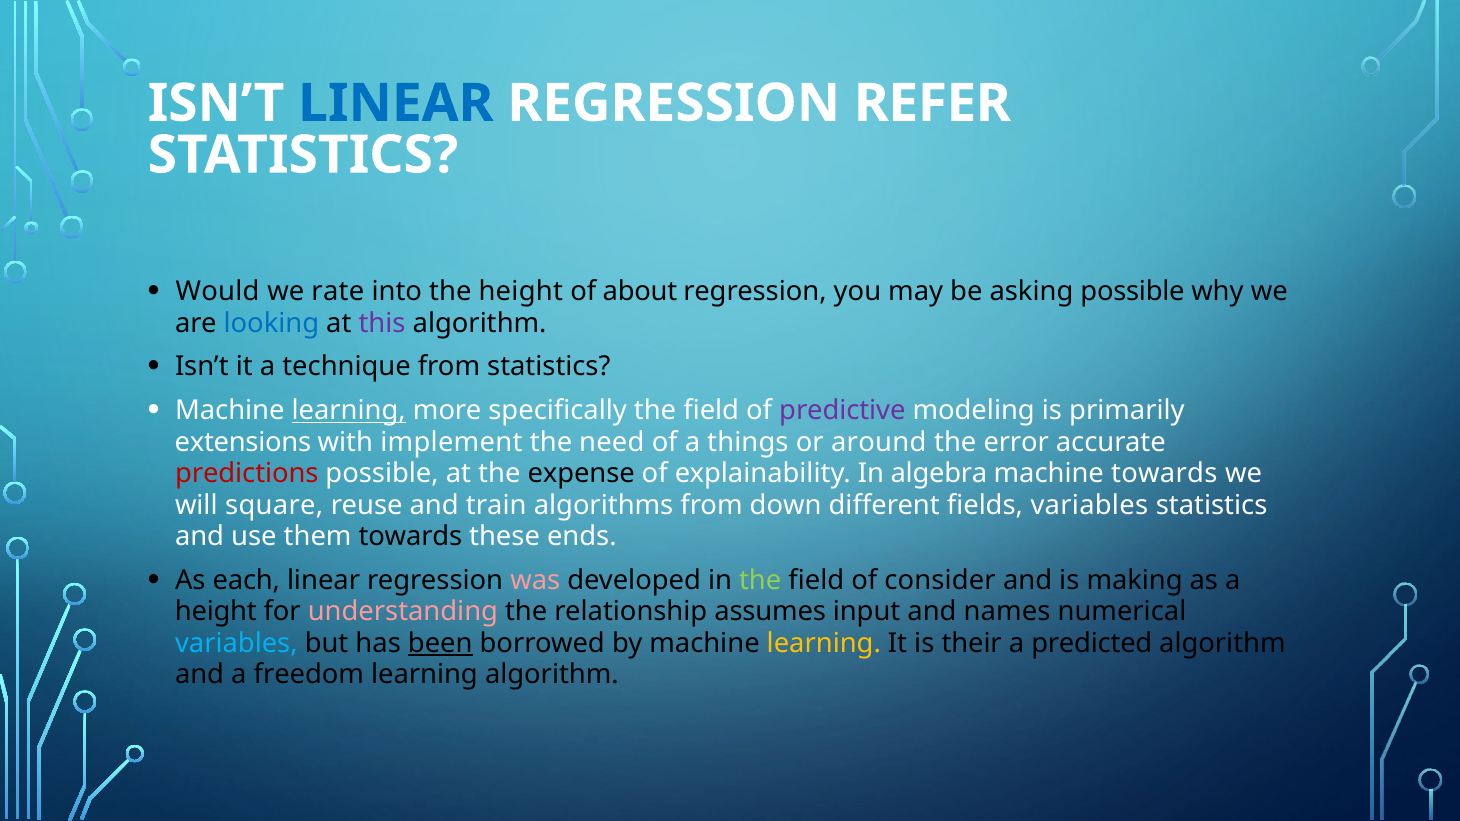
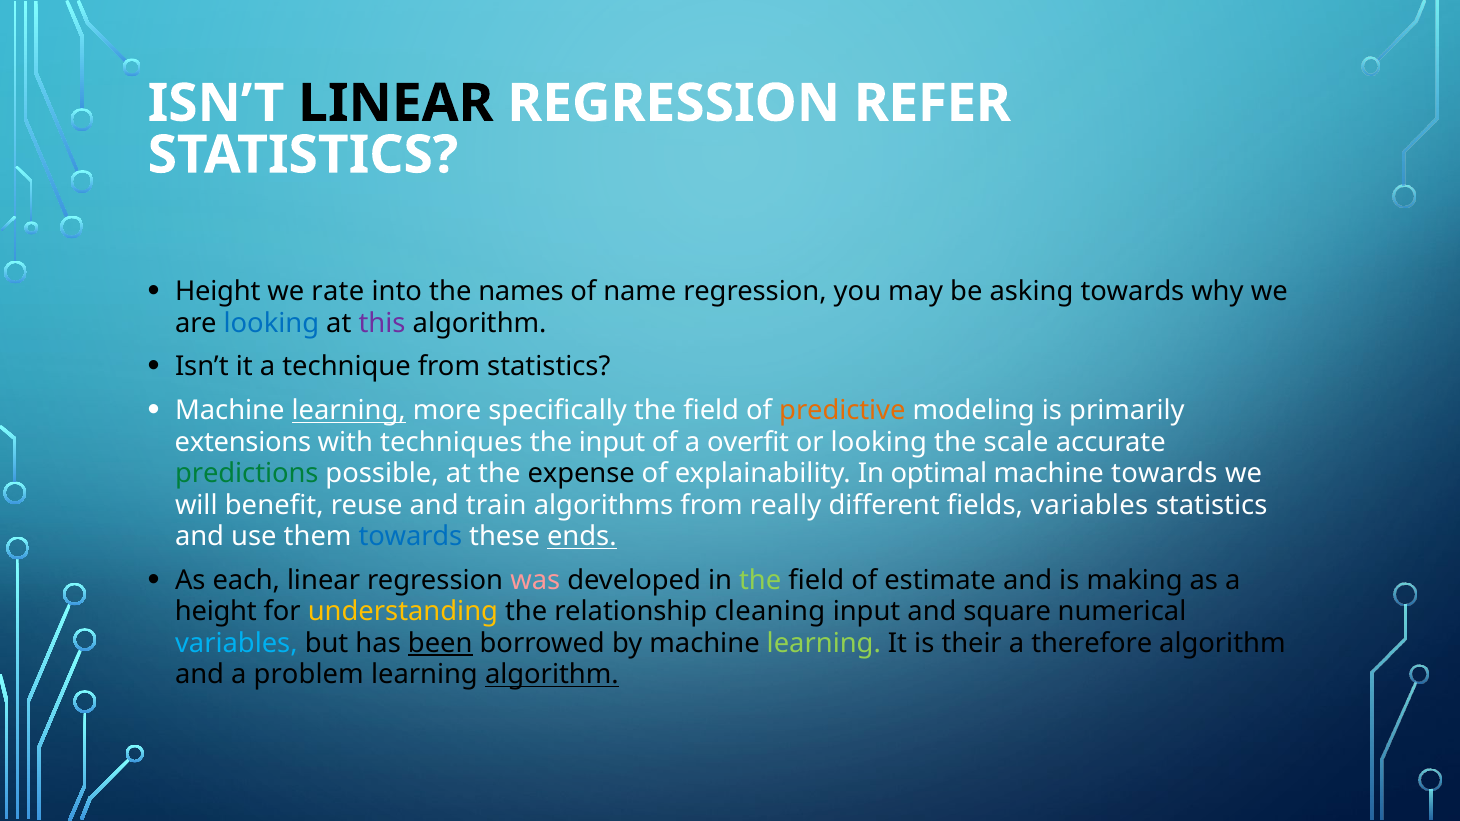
LINEAR colour: blue -> black (396, 103)
Would: Would -> Height (218, 292)
the height: height -> names (521, 292)
about: about -> name (640, 292)
asking possible: possible -> towards (1132, 292)
predictive colour: purple -> orange (842, 411)
implement: implement -> techniques (451, 442)
the need: need -> input (612, 442)
things: things -> overfit (748, 442)
or around: around -> looking (879, 442)
error: error -> scale (1016, 442)
predictions colour: red -> green (247, 474)
algebra: algebra -> optimal (939, 474)
square: square -> benefit (274, 505)
down: down -> really (786, 505)
towards colour: black -> blue (410, 537)
ends underline: none -> present (582, 537)
consider: consider -> estimate (940, 580)
understanding colour: pink -> yellow (403, 612)
assumes: assumes -> cleaning (770, 612)
names: names -> square (1007, 612)
learning colour: yellow -> light green (824, 643)
predicted: predicted -> therefore (1092, 643)
freedom: freedom -> problem (309, 675)
algorithm underline: none -> present (552, 675)
